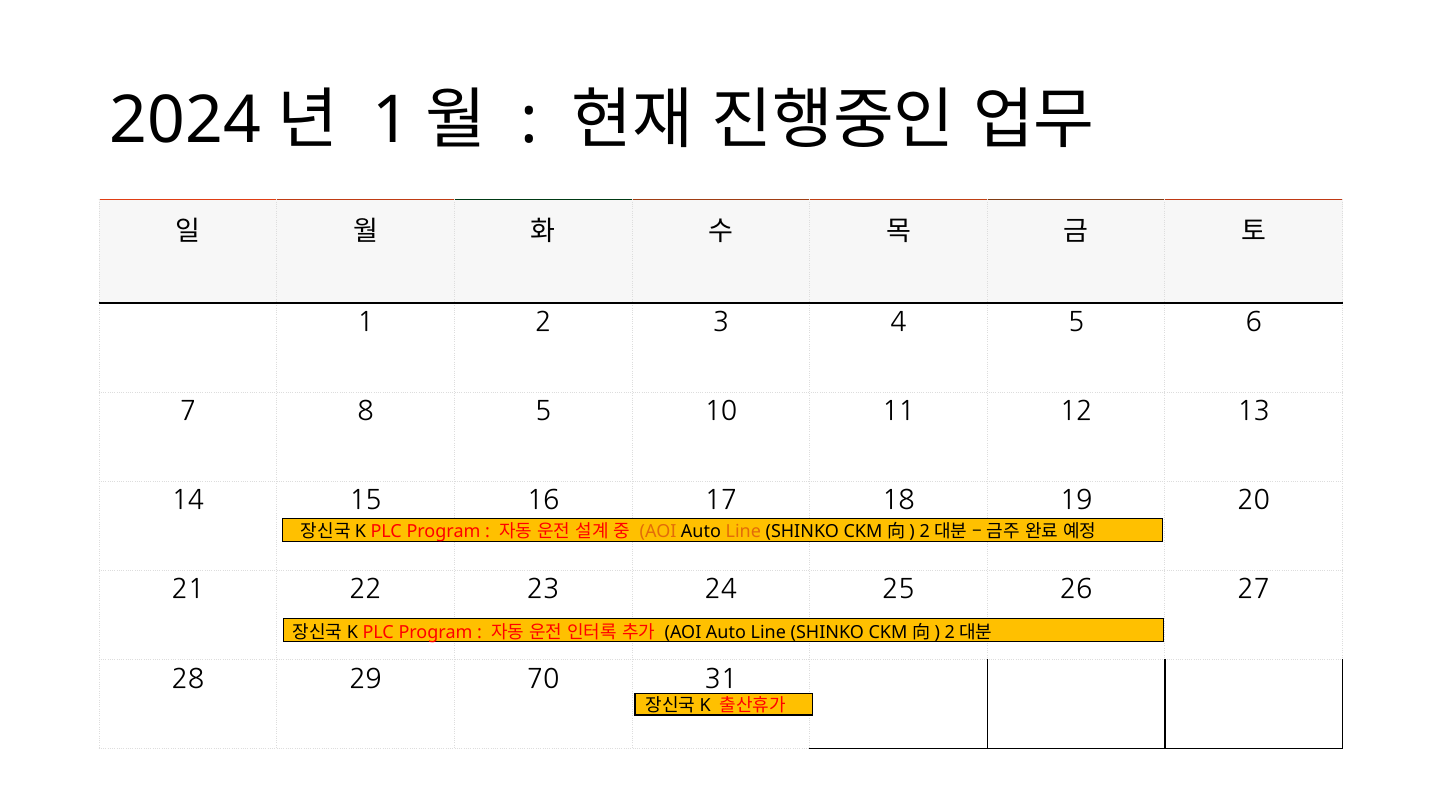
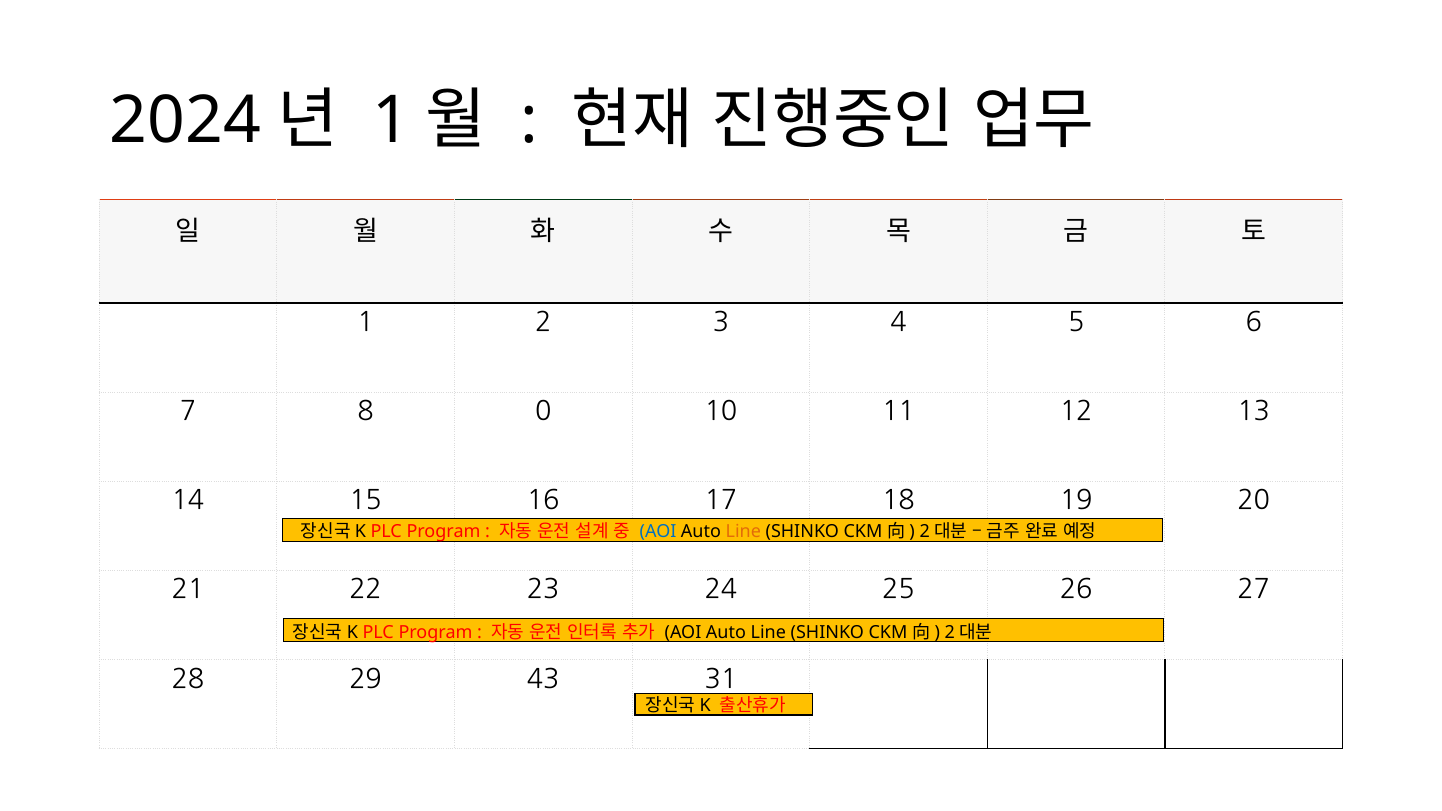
8 5: 5 -> 0 (543, 412)
AOI colour: orange -> blue (658, 531)
70: 70 -> 43 (543, 679)
